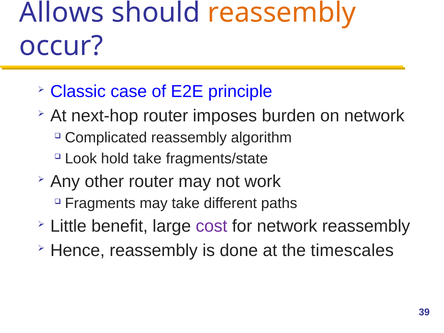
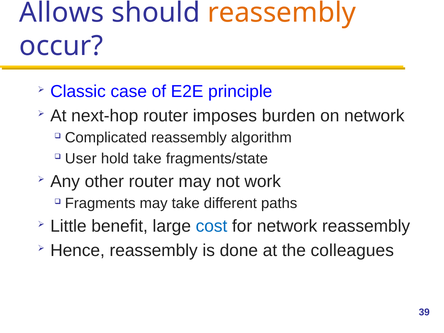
Look: Look -> User (81, 158)
cost colour: purple -> blue (211, 226)
timescales: timescales -> colleagues (352, 250)
